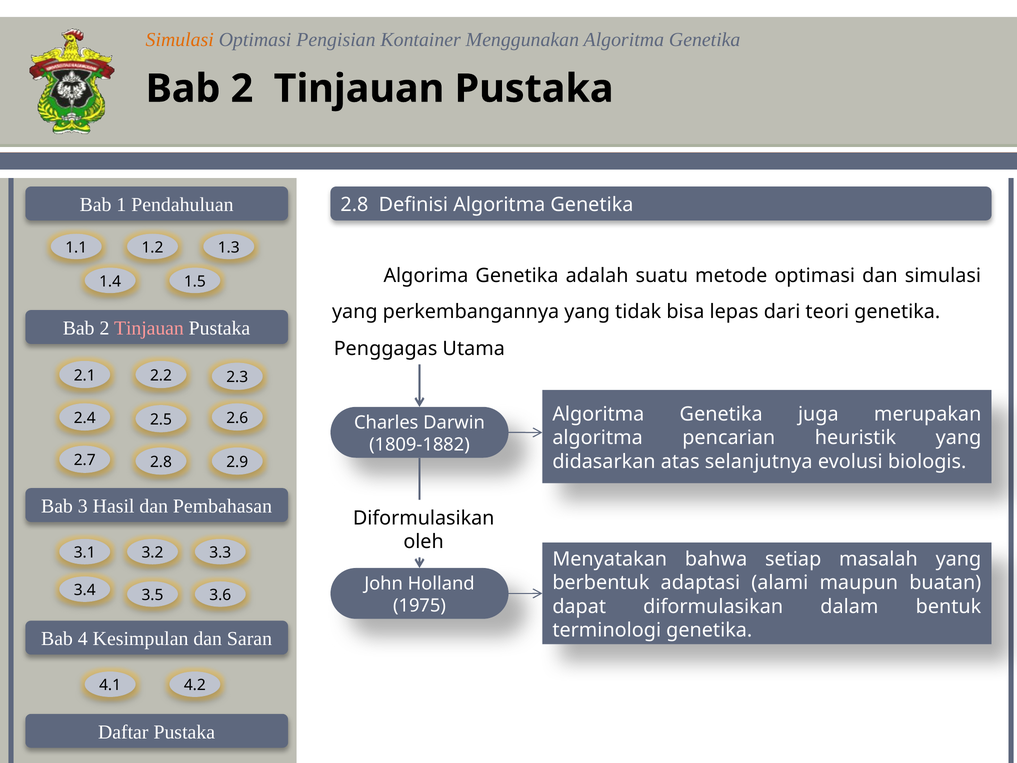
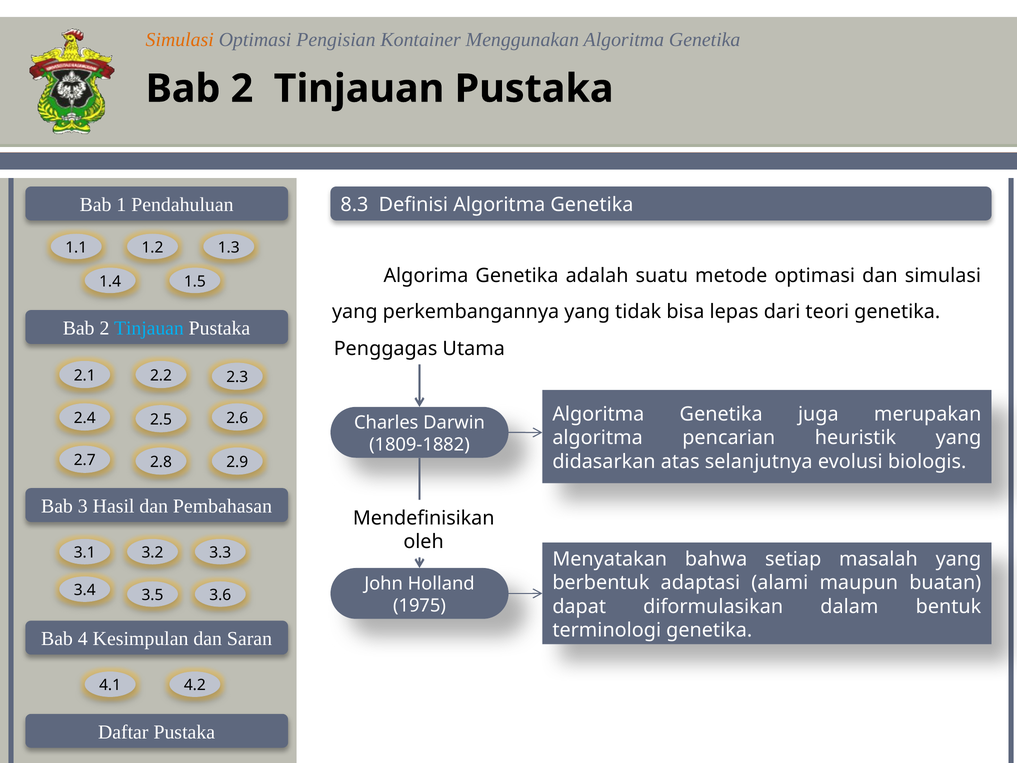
2.8: 2.8 -> 8.3 (354, 205)
Tinjauan colour: pink -> light blue (149, 328)
Diformulasikan: Diformulasikan -> Mendefinisikan (424, 518)
